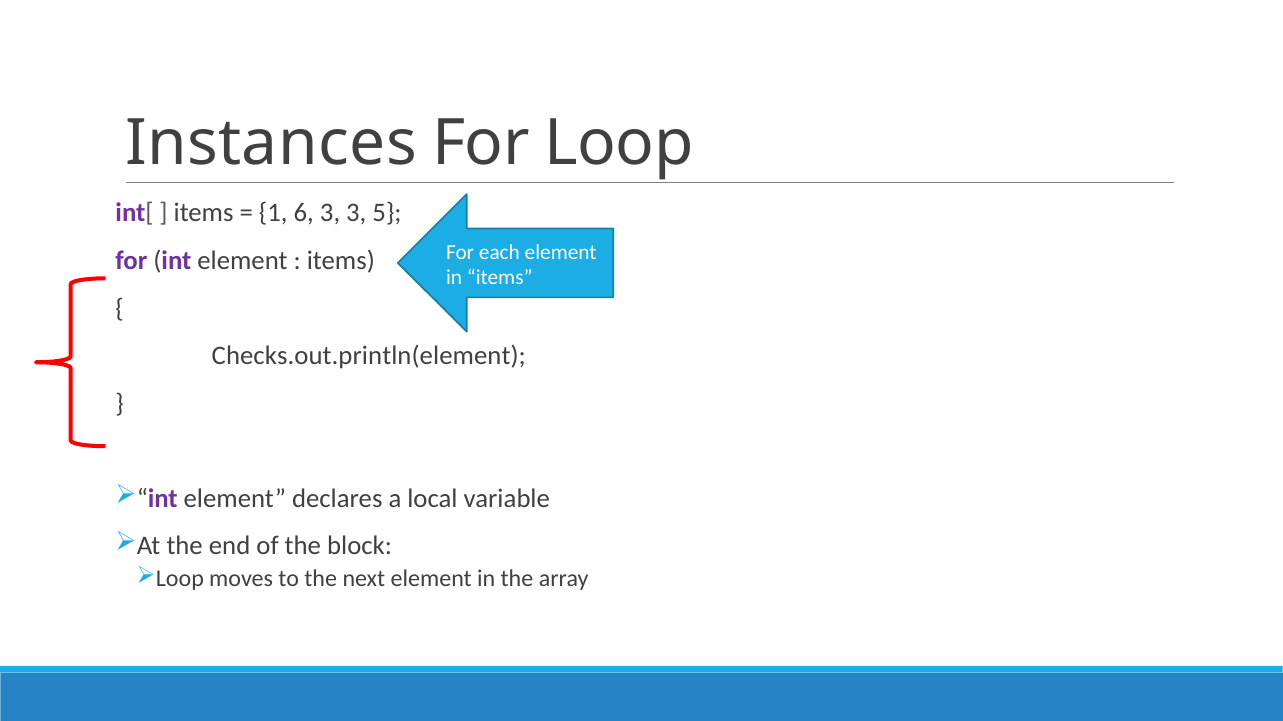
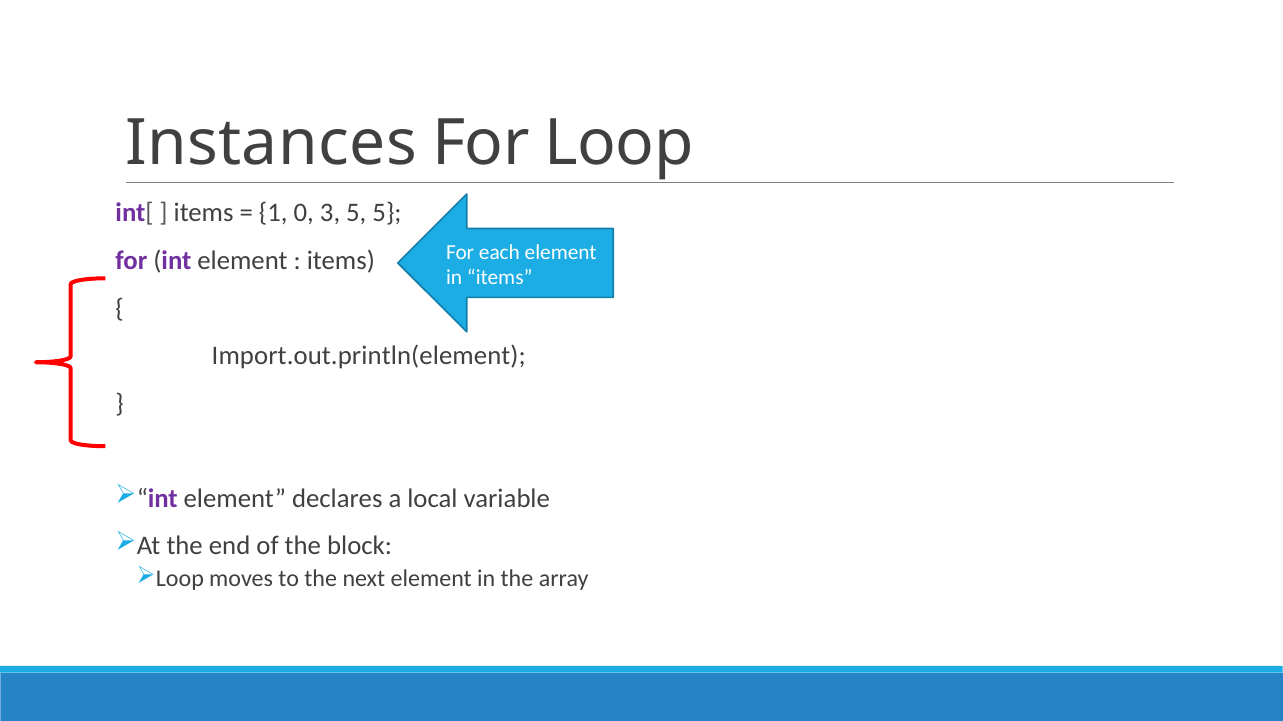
6: 6 -> 0 (304, 213)
3 3: 3 -> 5 (356, 213)
Checks.out.println(element: Checks.out.println(element -> Import.out.println(element (369, 356)
